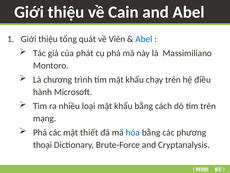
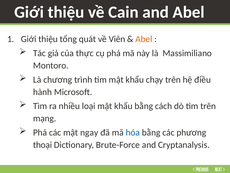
Abel colour: blue -> orange (144, 39)
phát: phát -> thực (85, 53)
thiết: thiết -> ngay (89, 132)
